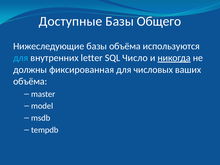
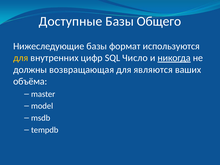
базы объёма: объёма -> формат (125, 46)
для colour: light blue -> yellow (21, 58)
letter: letter -> цифр (92, 58)
фиксированная: фиксированная -> возвращающая (82, 70)
числовых: числовых -> являются (153, 70)
